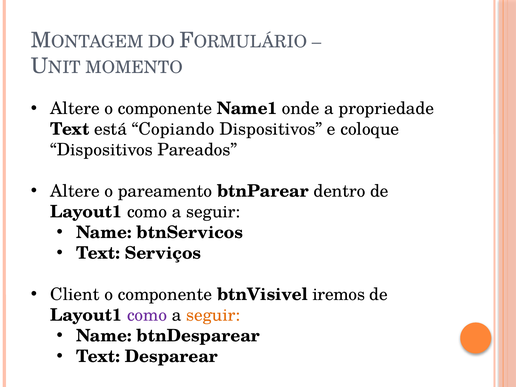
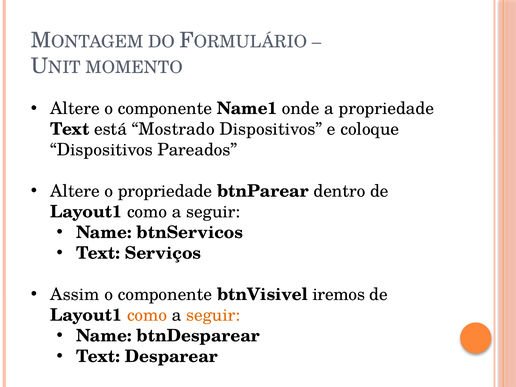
Copiando: Copiando -> Mostrado (173, 129)
o pareamento: pareamento -> propriedade (165, 191)
Client: Client -> Assim (75, 294)
como colour: purple -> orange (147, 315)
